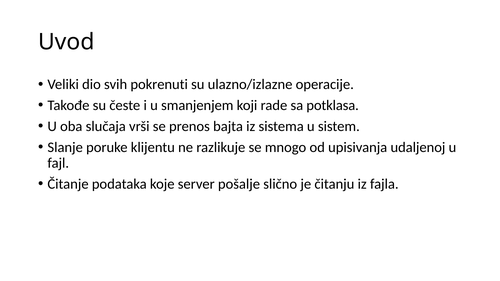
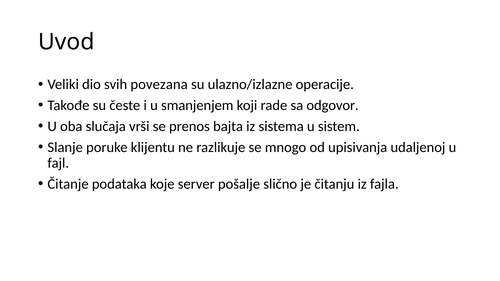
pokrenuti: pokrenuti -> povezana (159, 85)
potklasa: potklasa -> odgovor (333, 106)
